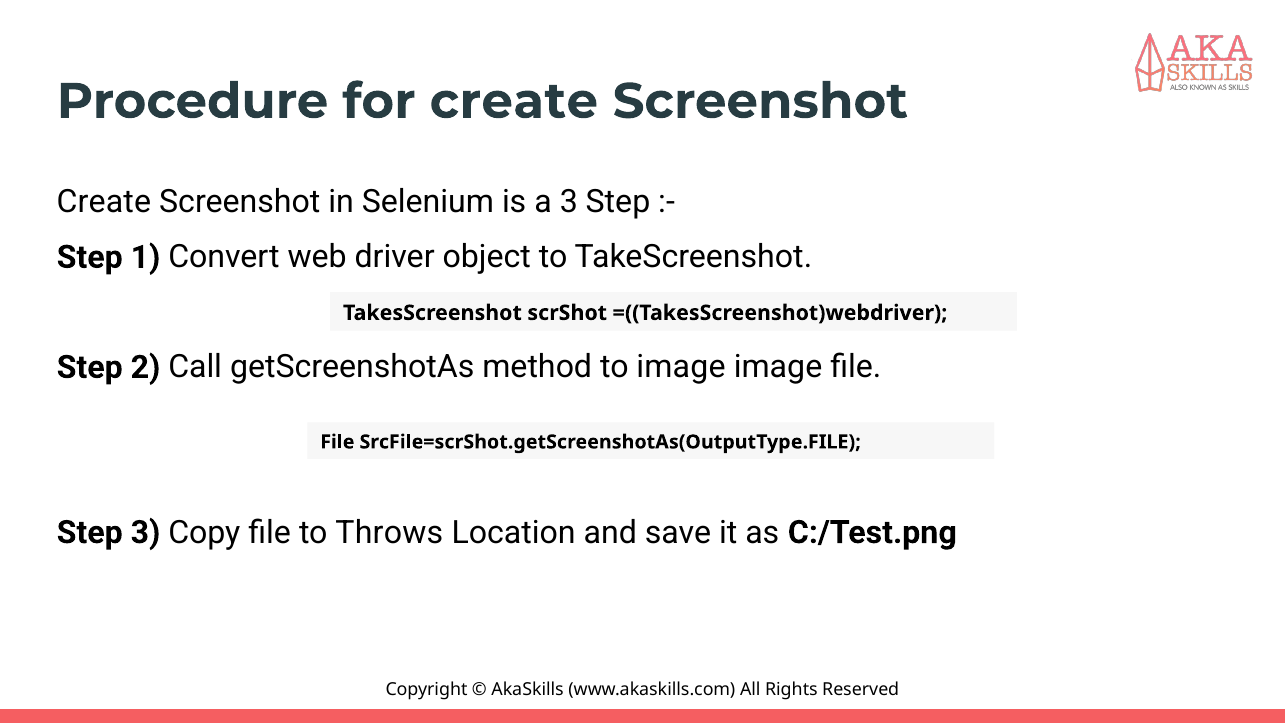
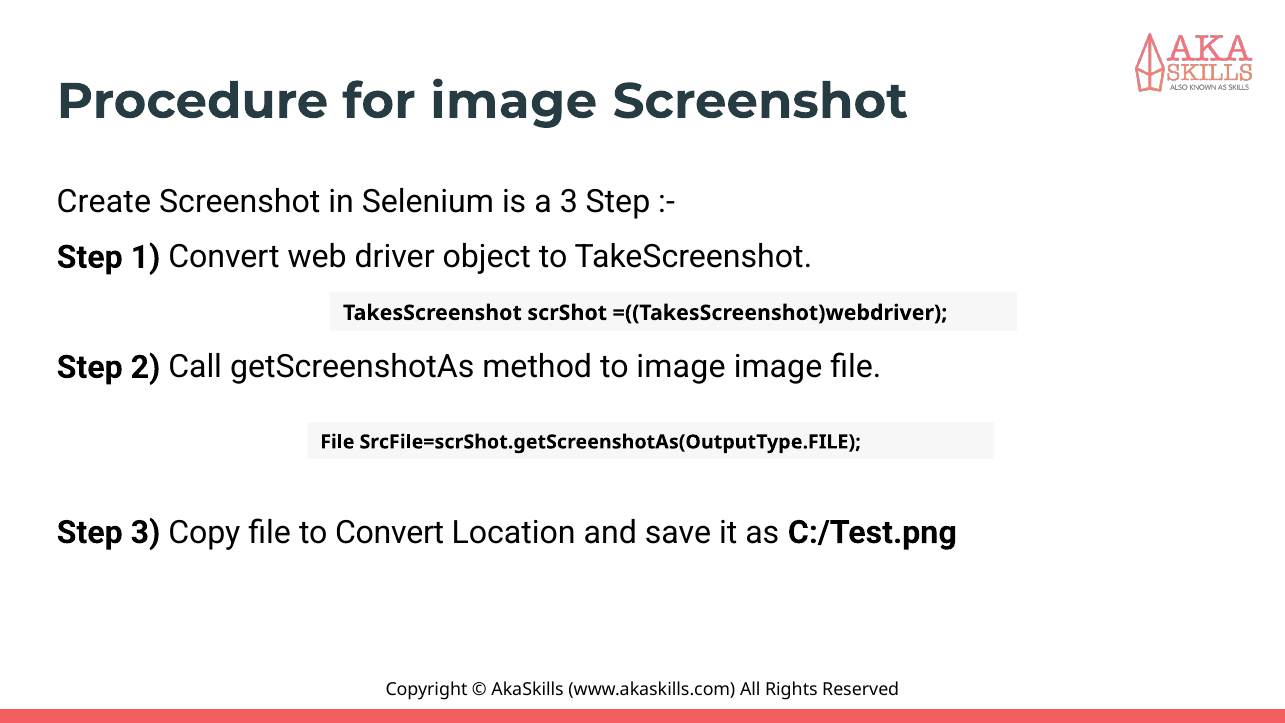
for create: create -> image (514, 101)
to Throws: Throws -> Convert (390, 532)
